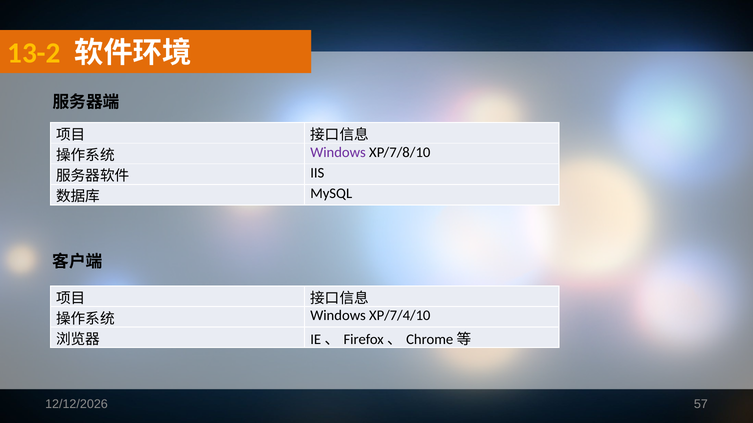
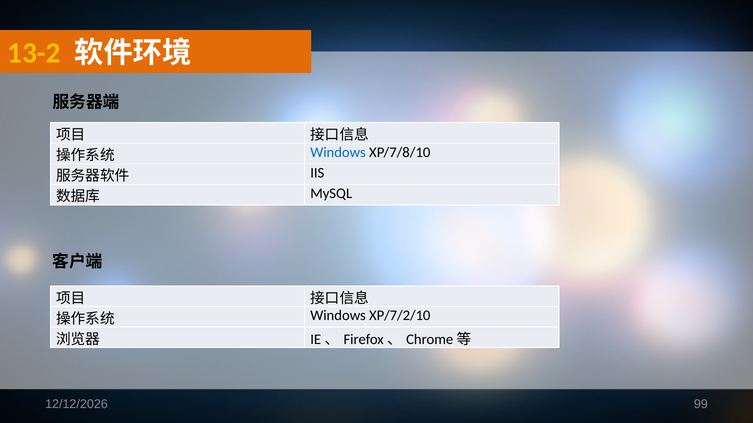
Windows colour: purple -> blue (338, 153)
XP/7/4/10: XP/7/4/10 -> XP/7/2/10 (400, 316)
57: 57 -> 99 (701, 405)
